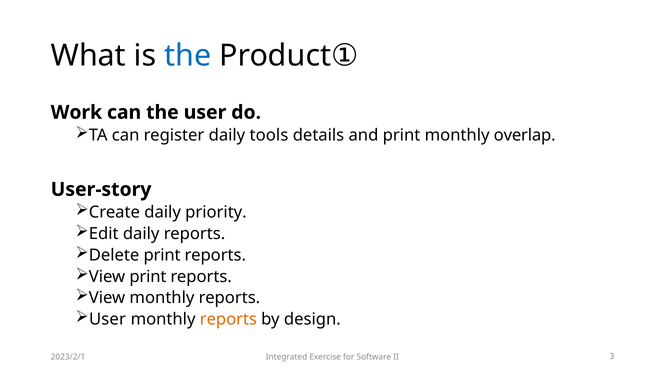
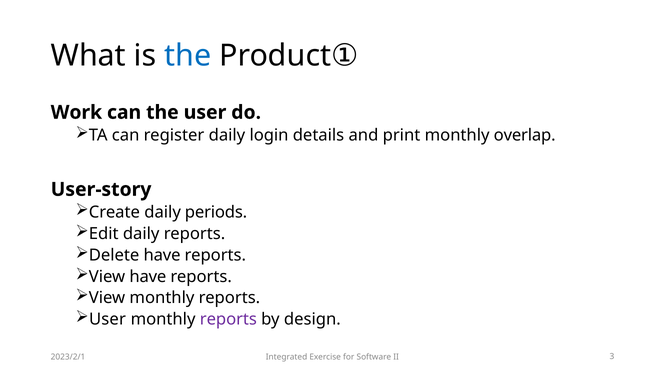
tools: tools -> login (269, 135)
priority: priority -> periods (216, 212)
Delete print: print -> have (162, 255)
View print: print -> have (148, 277)
reports colour: orange -> purple (228, 319)
